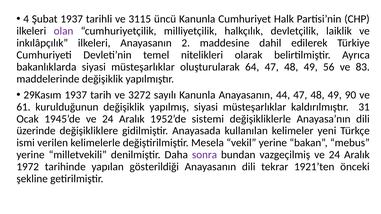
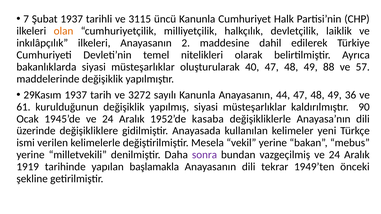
4: 4 -> 7 (26, 19)
olan colour: purple -> orange (64, 31)
64: 64 -> 40 (252, 67)
56: 56 -> 88 (329, 67)
83: 83 -> 57 (363, 67)
90: 90 -> 36 (351, 95)
31: 31 -> 90 (364, 107)
sistemi: sistemi -> kasaba (208, 119)
1972: 1972 -> 1919 (28, 167)
gösterildiği: gösterildiği -> başlamakla (154, 167)
1921’ten: 1921’ten -> 1949’ten (314, 167)
